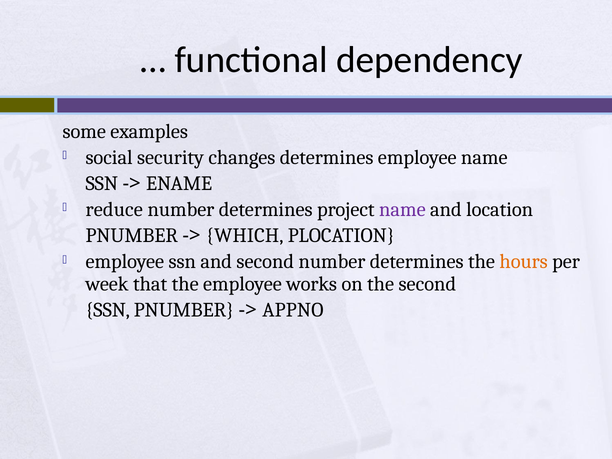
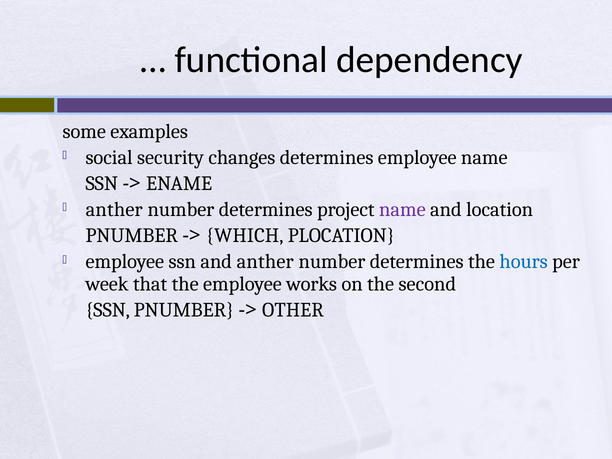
reduce: reduce -> anther (114, 210)
and second: second -> anther (265, 262)
hours colour: orange -> blue (524, 262)
APPNO: APPNO -> OTHER (293, 310)
